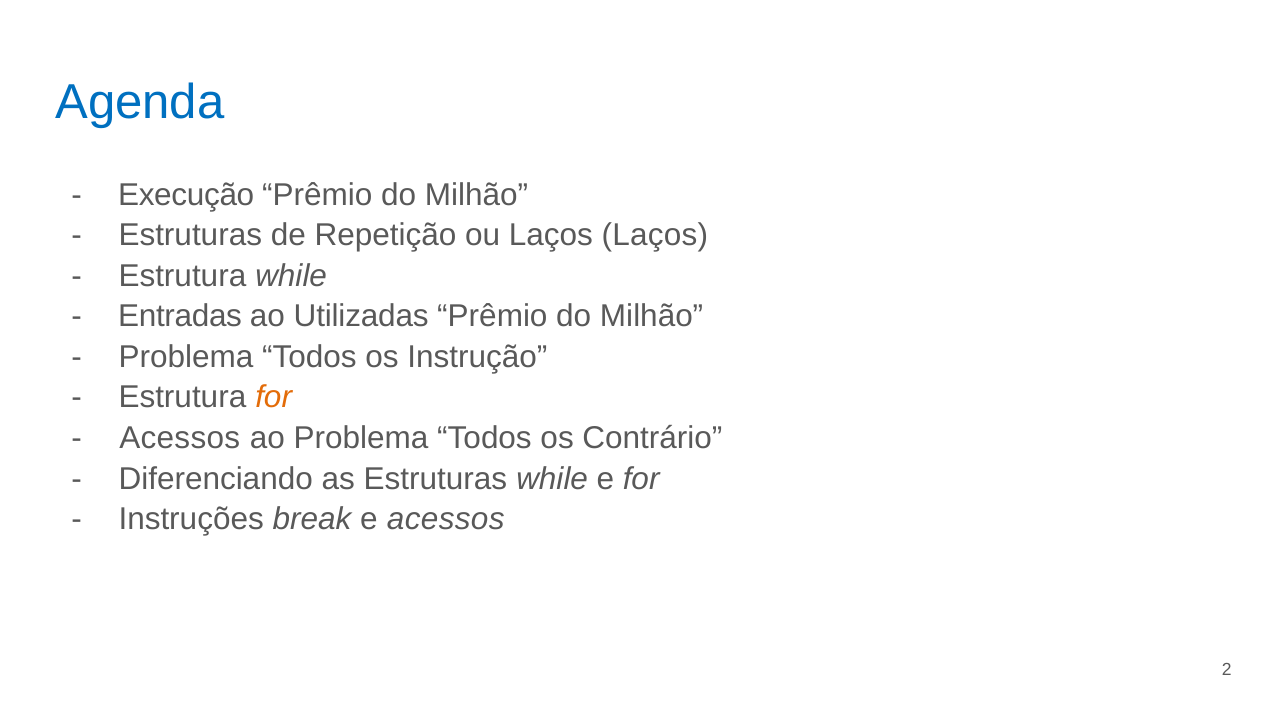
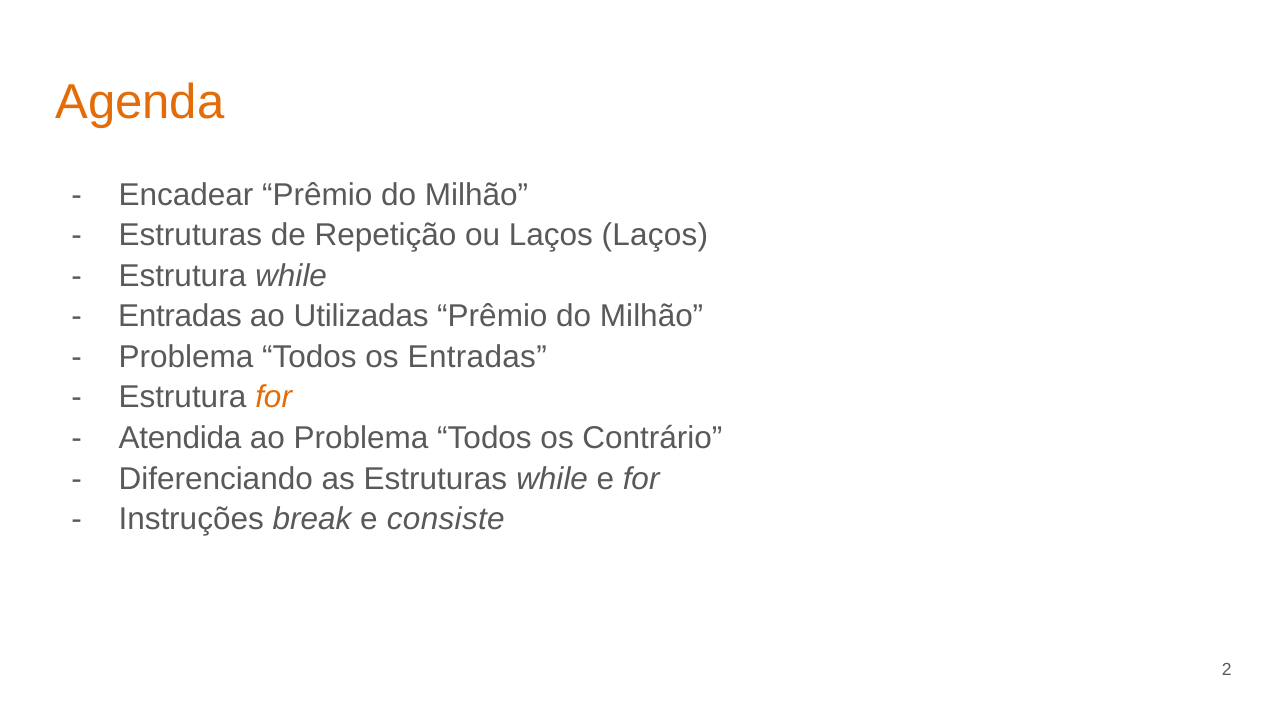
Agenda colour: blue -> orange (140, 102)
Execução: Execução -> Encadear (186, 195)
os Instrução: Instrução -> Entradas (477, 357)
Acessos: Acessos -> Atendida (180, 438)
e acessos: acessos -> consiste (446, 519)
